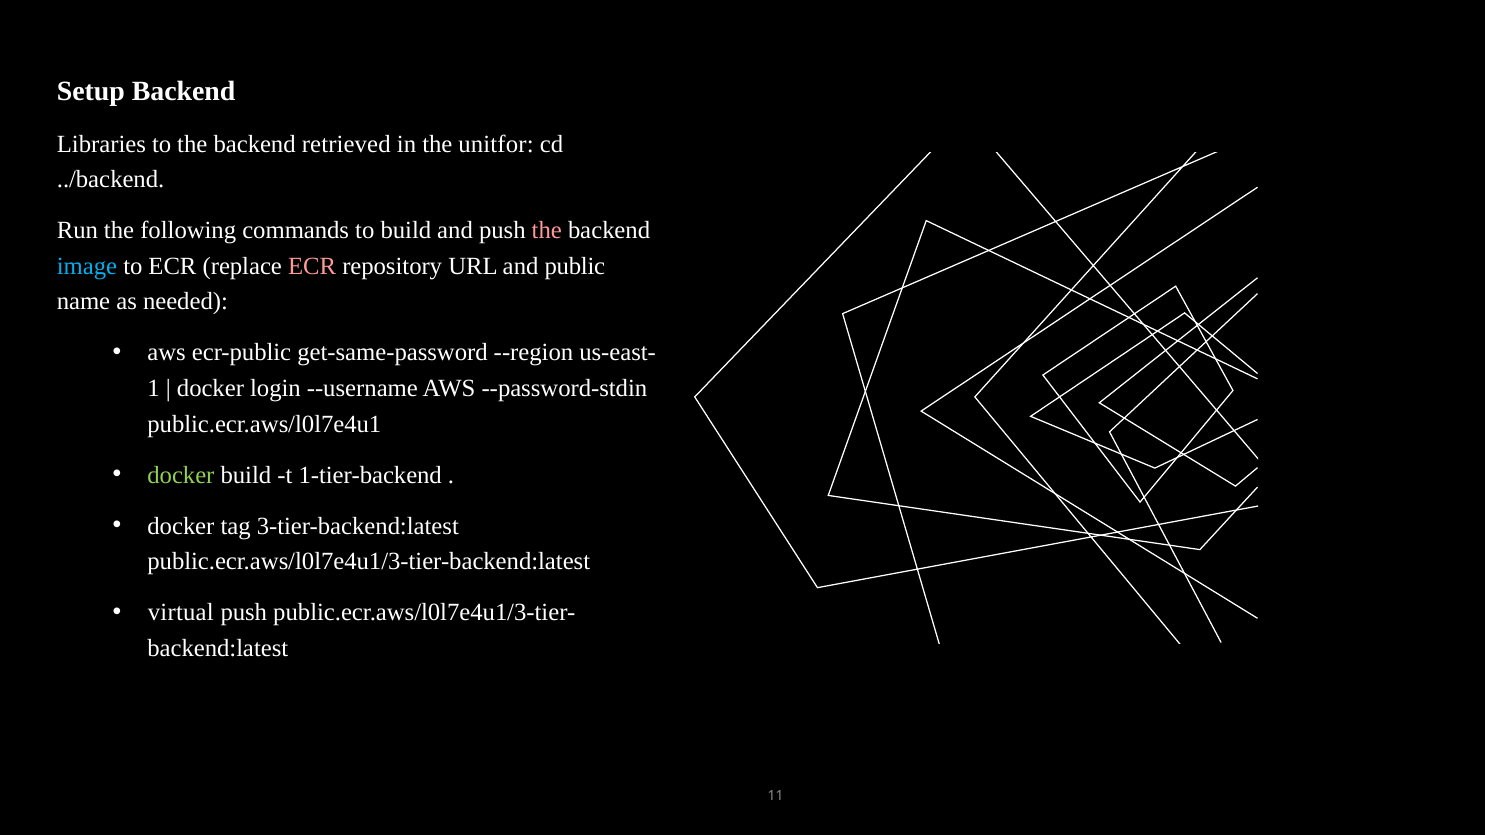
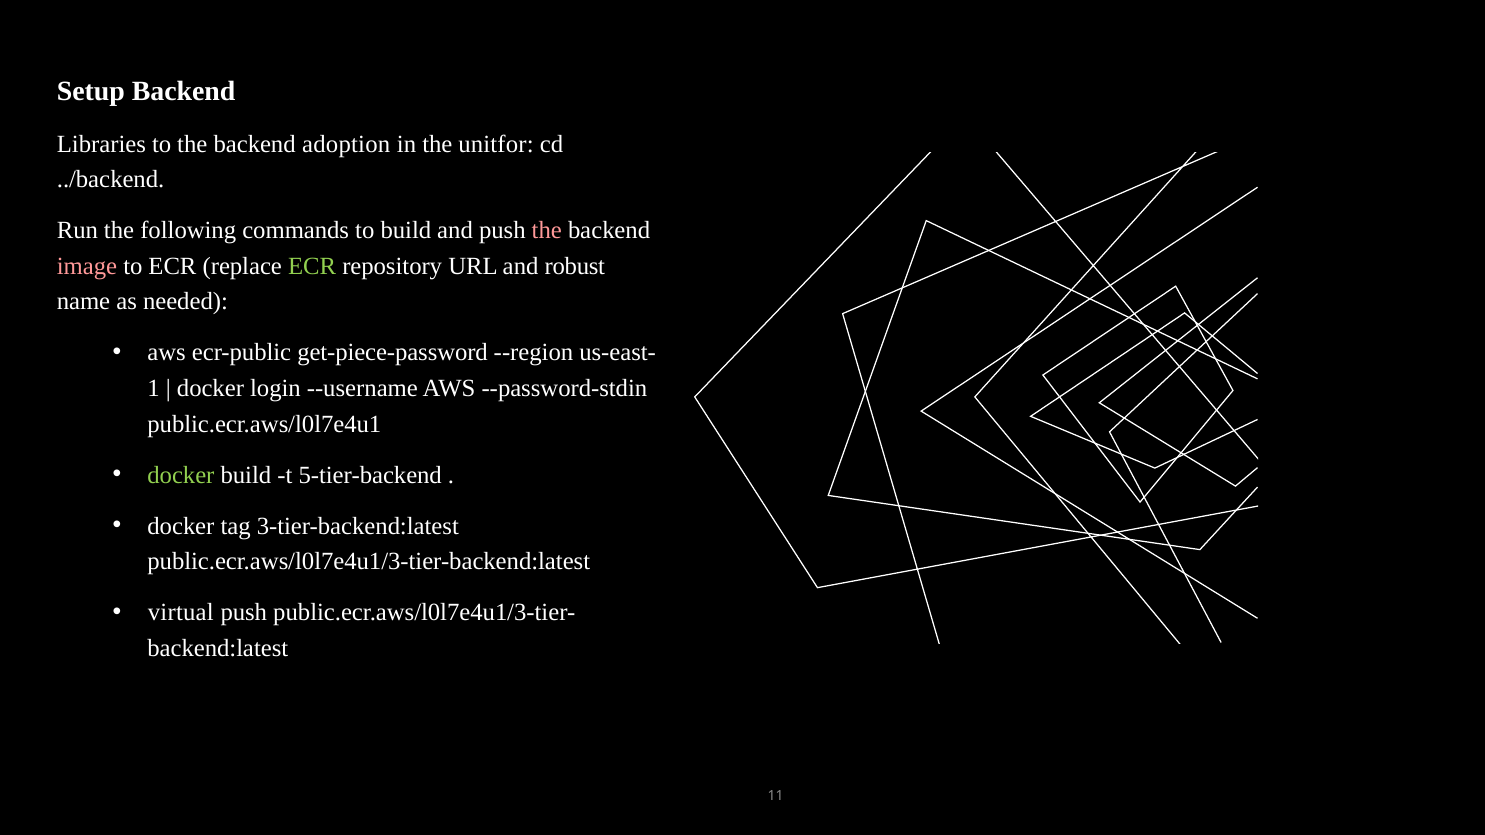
retrieved: retrieved -> adoption (346, 144)
image colour: light blue -> pink (87, 266)
ECR colour: pink -> light green (312, 266)
public: public -> robust (575, 266)
get-same-password: get-same-password -> get-piece-password (393, 353)
1-tier-backend: 1-tier-backend -> 5-tier-backend (370, 475)
